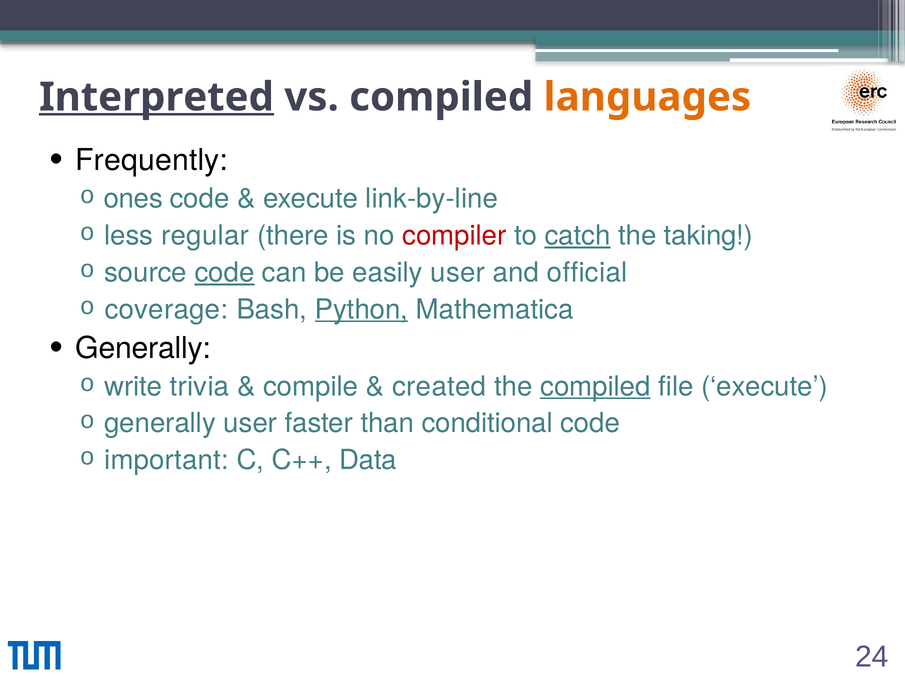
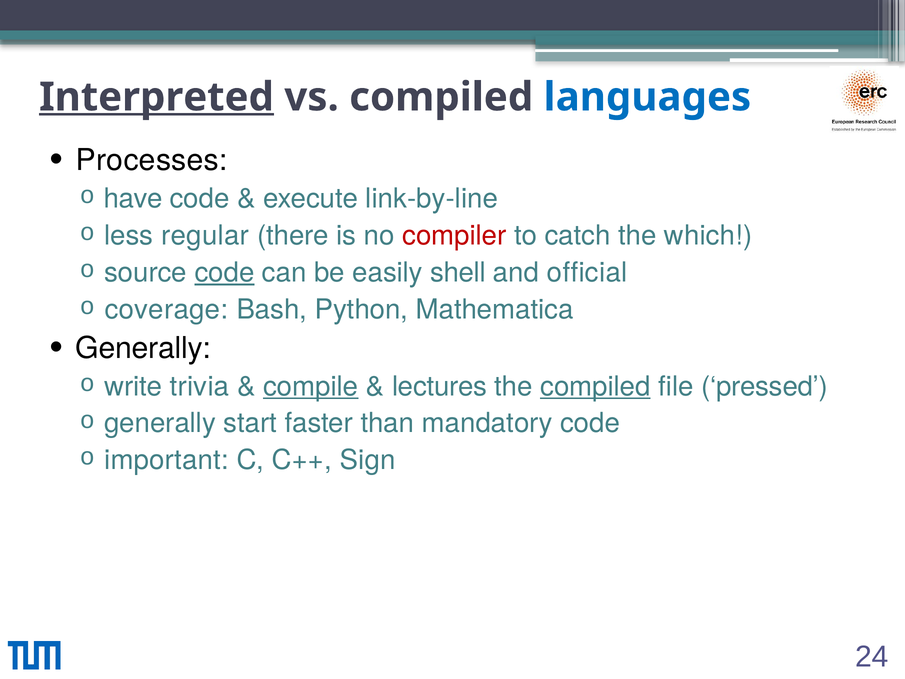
languages colour: orange -> blue (647, 97)
Frequently: Frequently -> Processes (152, 160)
ones: ones -> have (133, 199)
catch underline: present -> none (578, 236)
taking: taking -> which (708, 236)
easily user: user -> shell (458, 272)
Python underline: present -> none (361, 309)
compile underline: none -> present (311, 386)
created: created -> lectures (440, 386)
file execute: execute -> pressed (765, 386)
generally user: user -> start (250, 423)
conditional: conditional -> mandatory (487, 423)
Data: Data -> Sign (368, 460)
